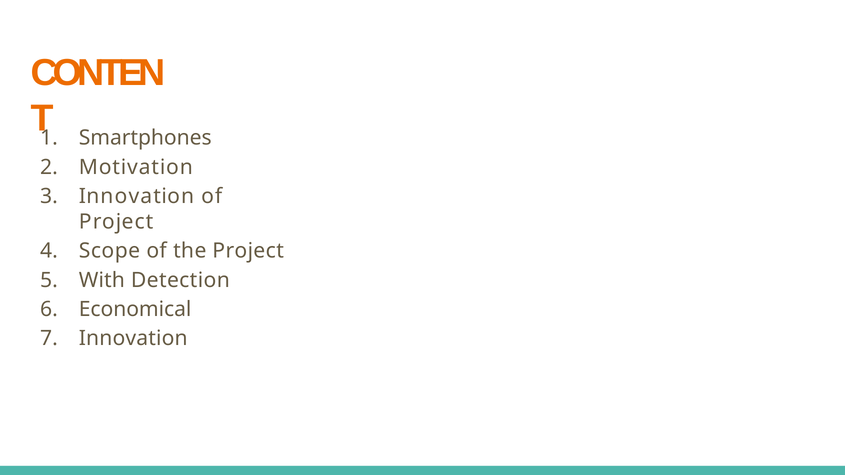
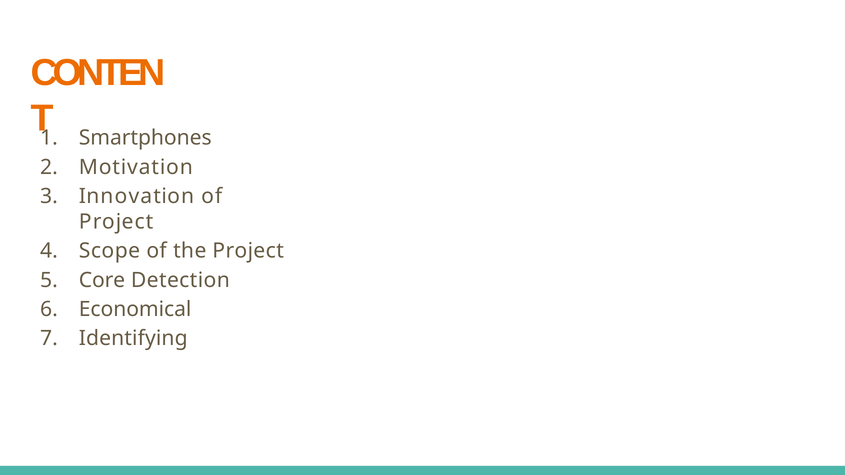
With: With -> Core (102, 280)
Innovation: Innovation -> Identifying (133, 339)
